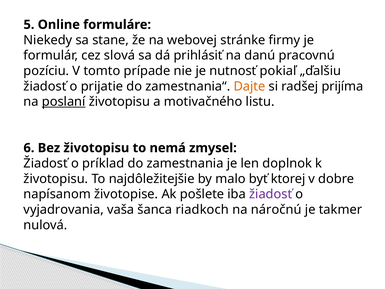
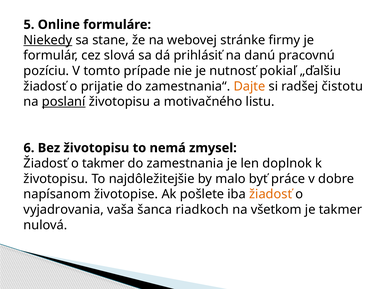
Niekedy underline: none -> present (48, 40)
prijíma: prijíma -> čistotu (342, 86)
o príklad: príklad -> takmer (103, 163)
ktorej: ktorej -> práce (288, 179)
žiadosť colour: purple -> orange (271, 194)
náročnú: náročnú -> všetkom (276, 209)
